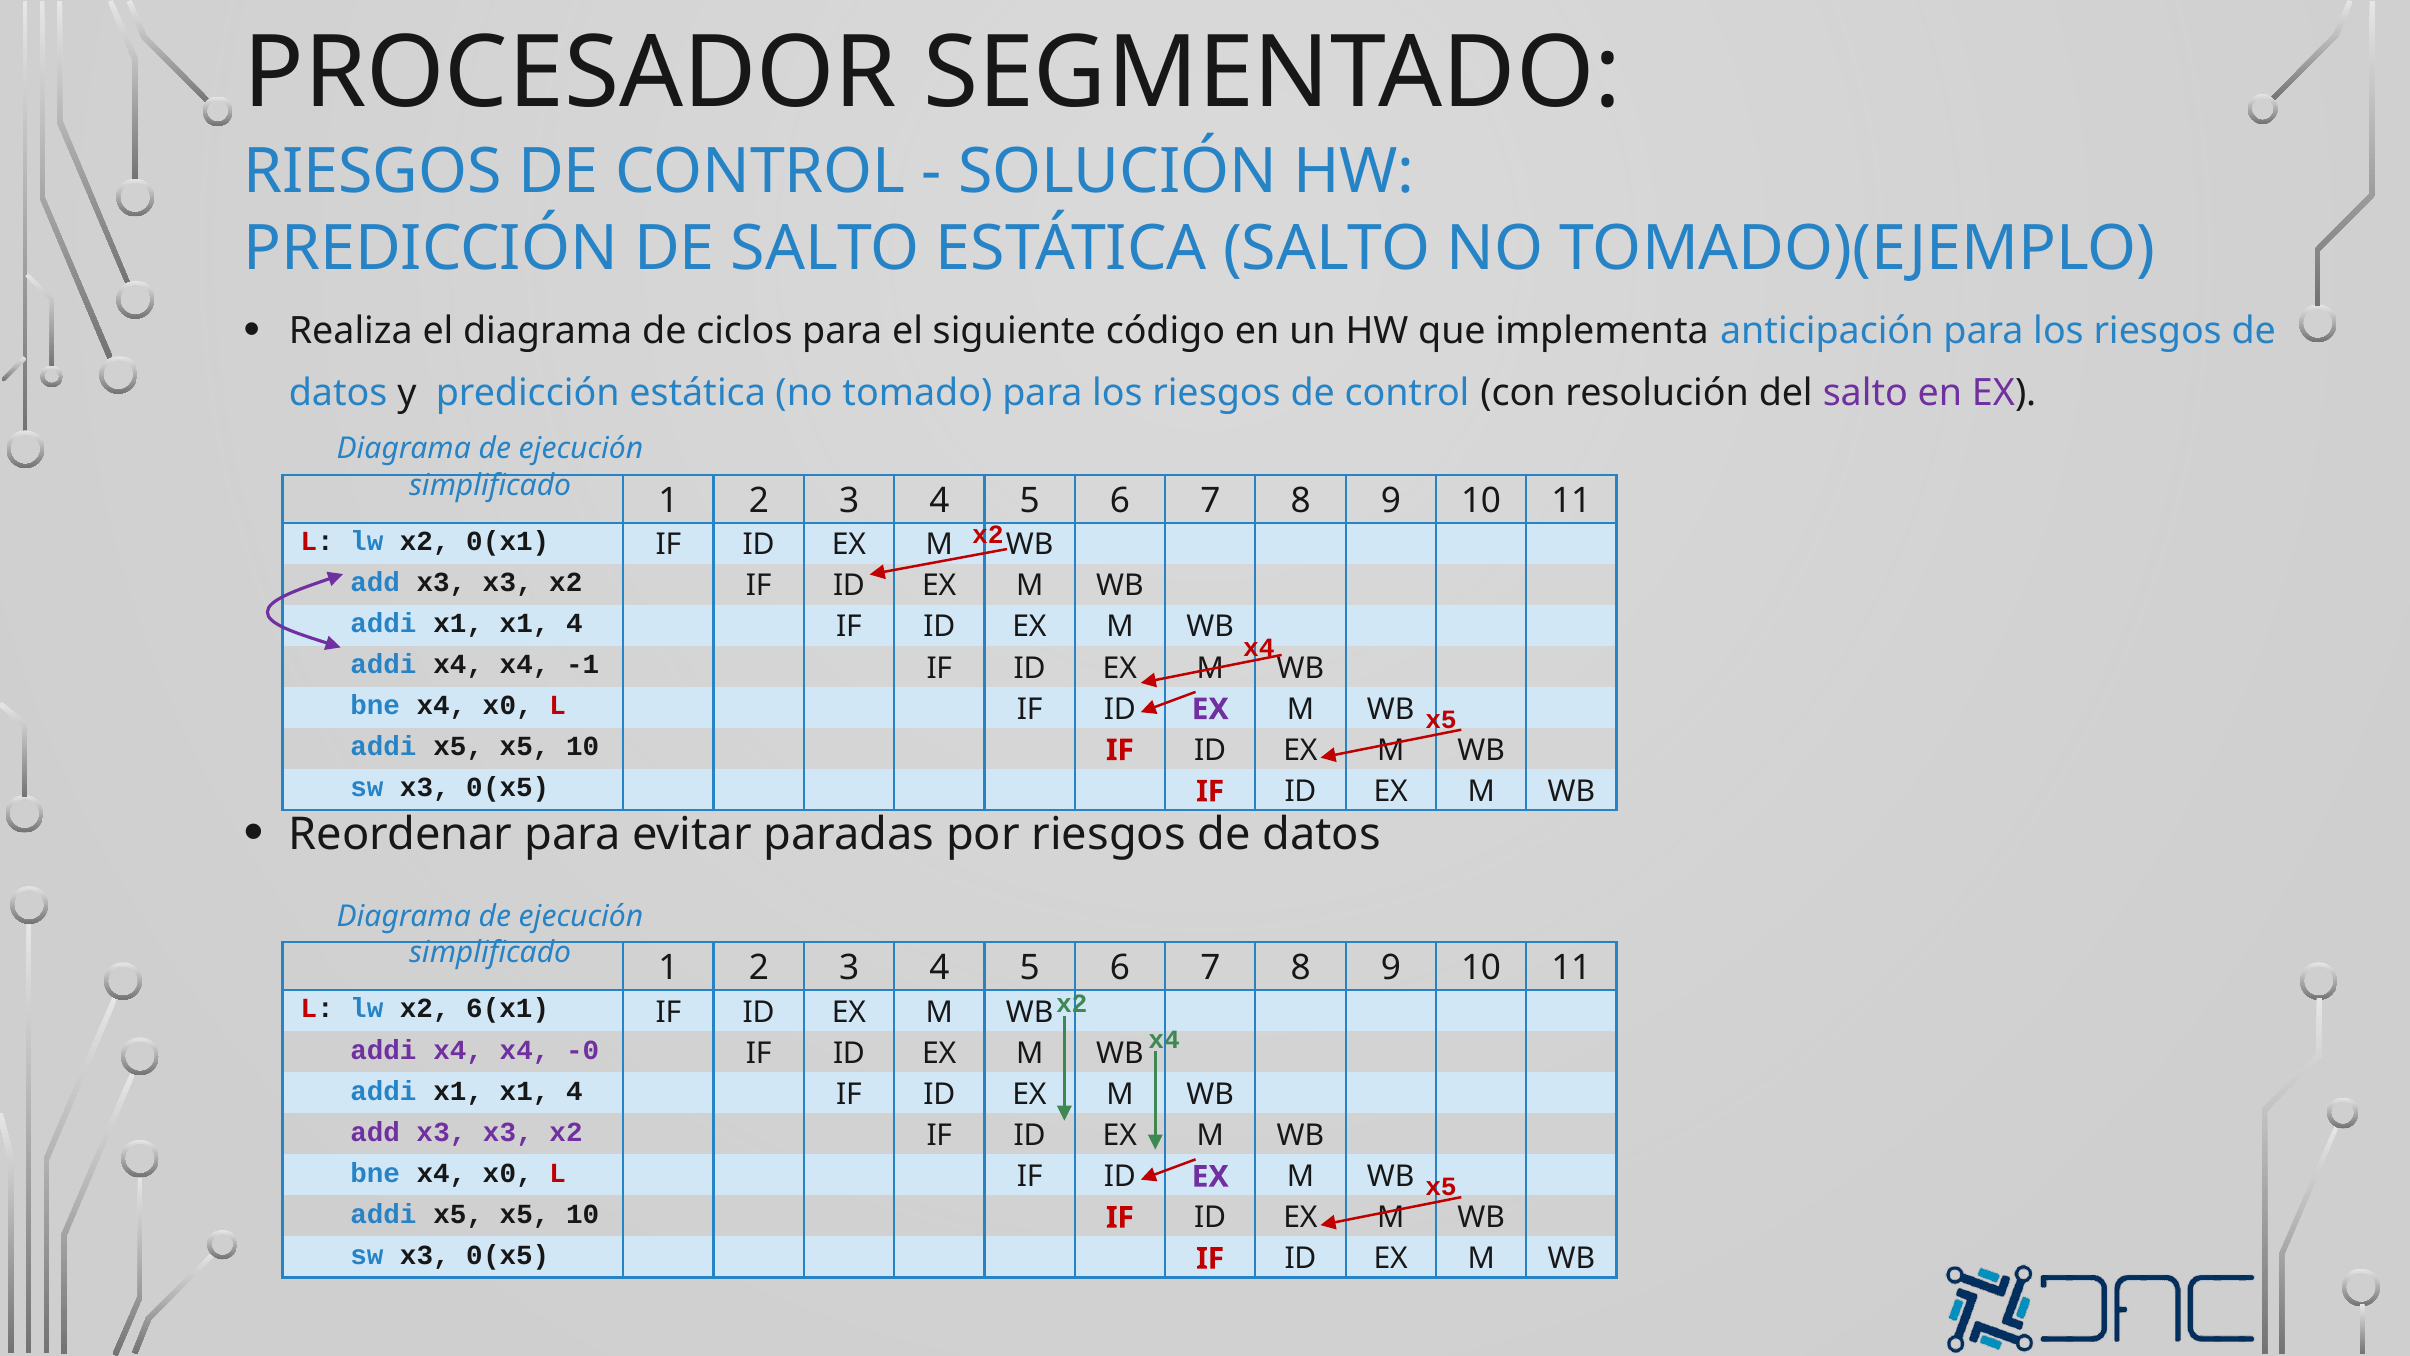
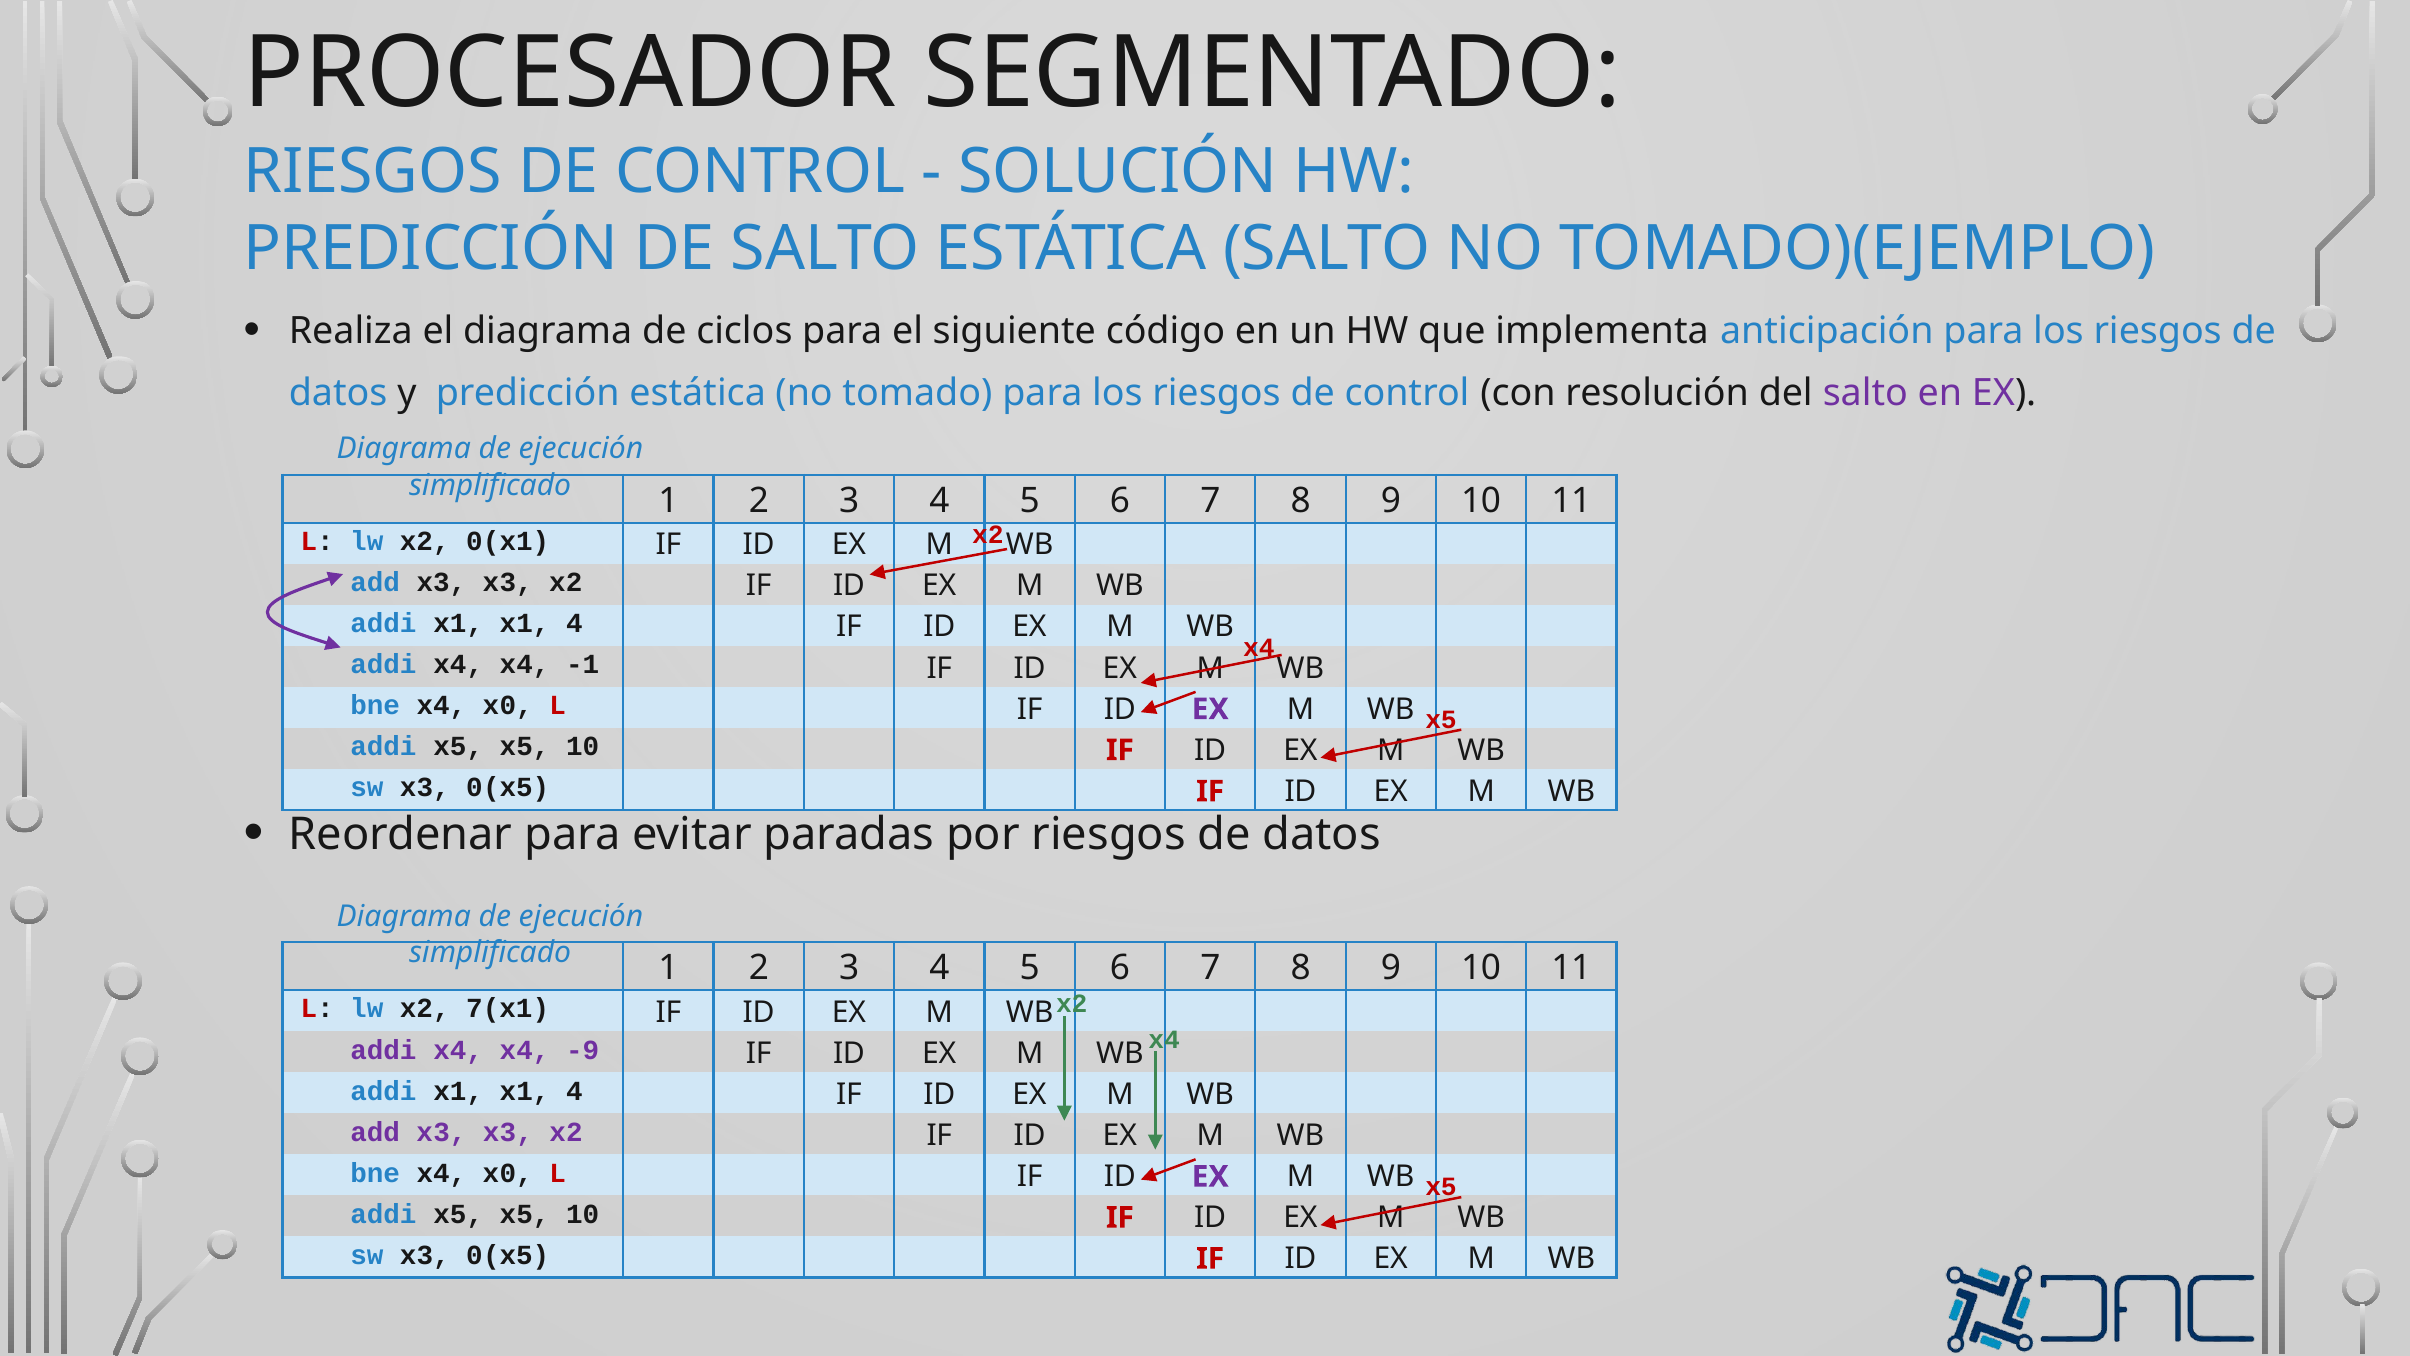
6(x1: 6(x1 -> 7(x1 (508, 1009)
-0: -0 -> -9 (583, 1050)
